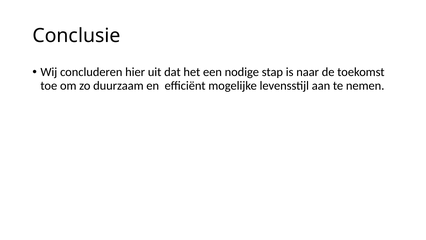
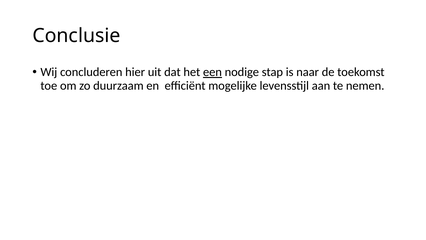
een underline: none -> present (212, 72)
